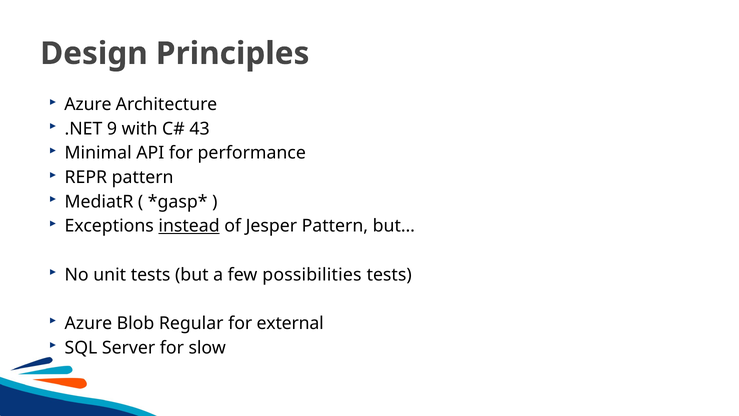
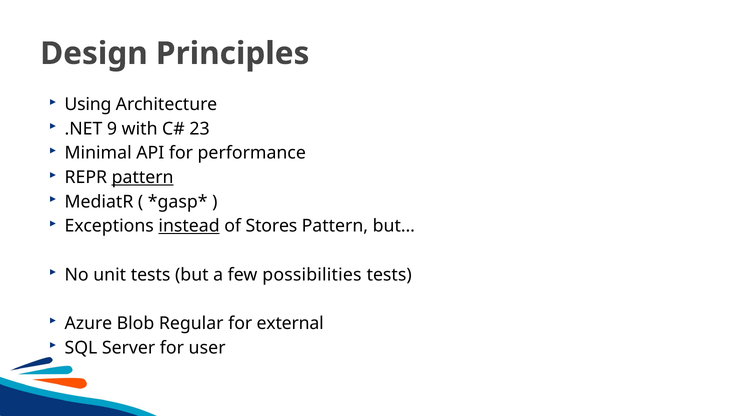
Azure: Azure -> Using (88, 104)
43: 43 -> 23 (200, 129)
pattern underline: none -> present (143, 177)
Jesper: Jesper -> Stores (271, 226)
slow: slow -> user (207, 347)
